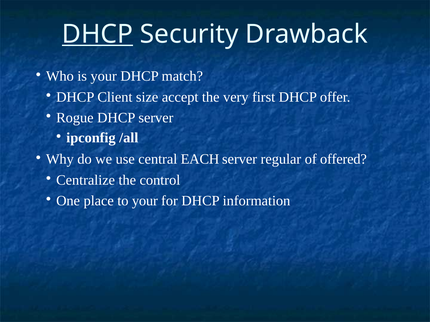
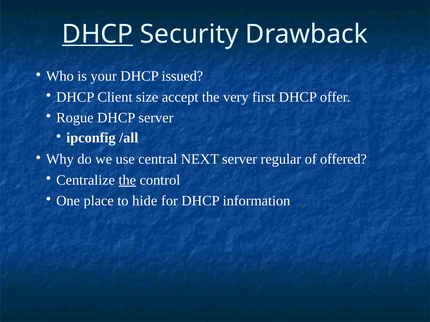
match: match -> issued (182, 76)
EACH: EACH -> NEXT (200, 159)
the underline: none -> present (127, 180)
to your: your -> hide (145, 201)
